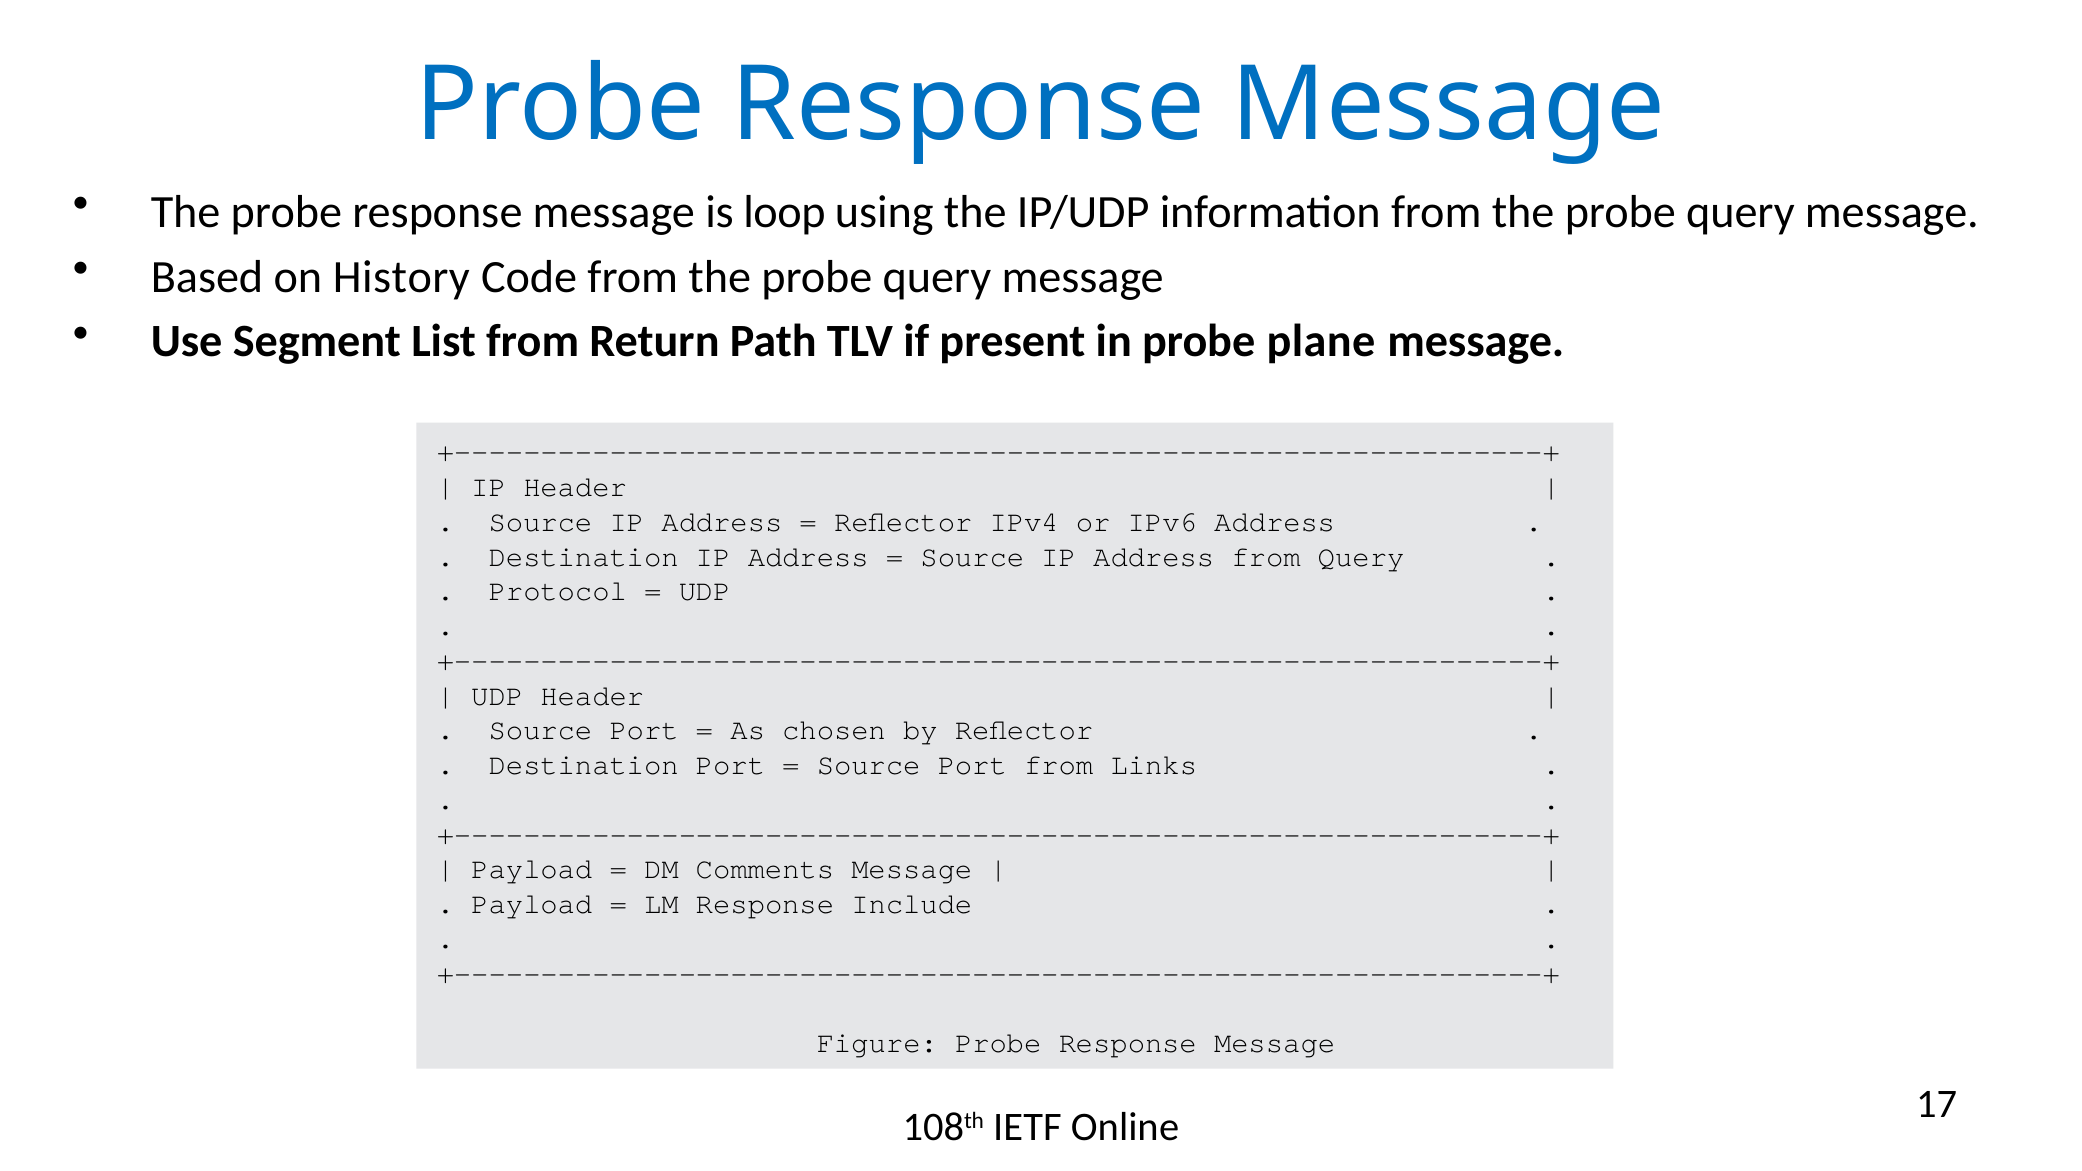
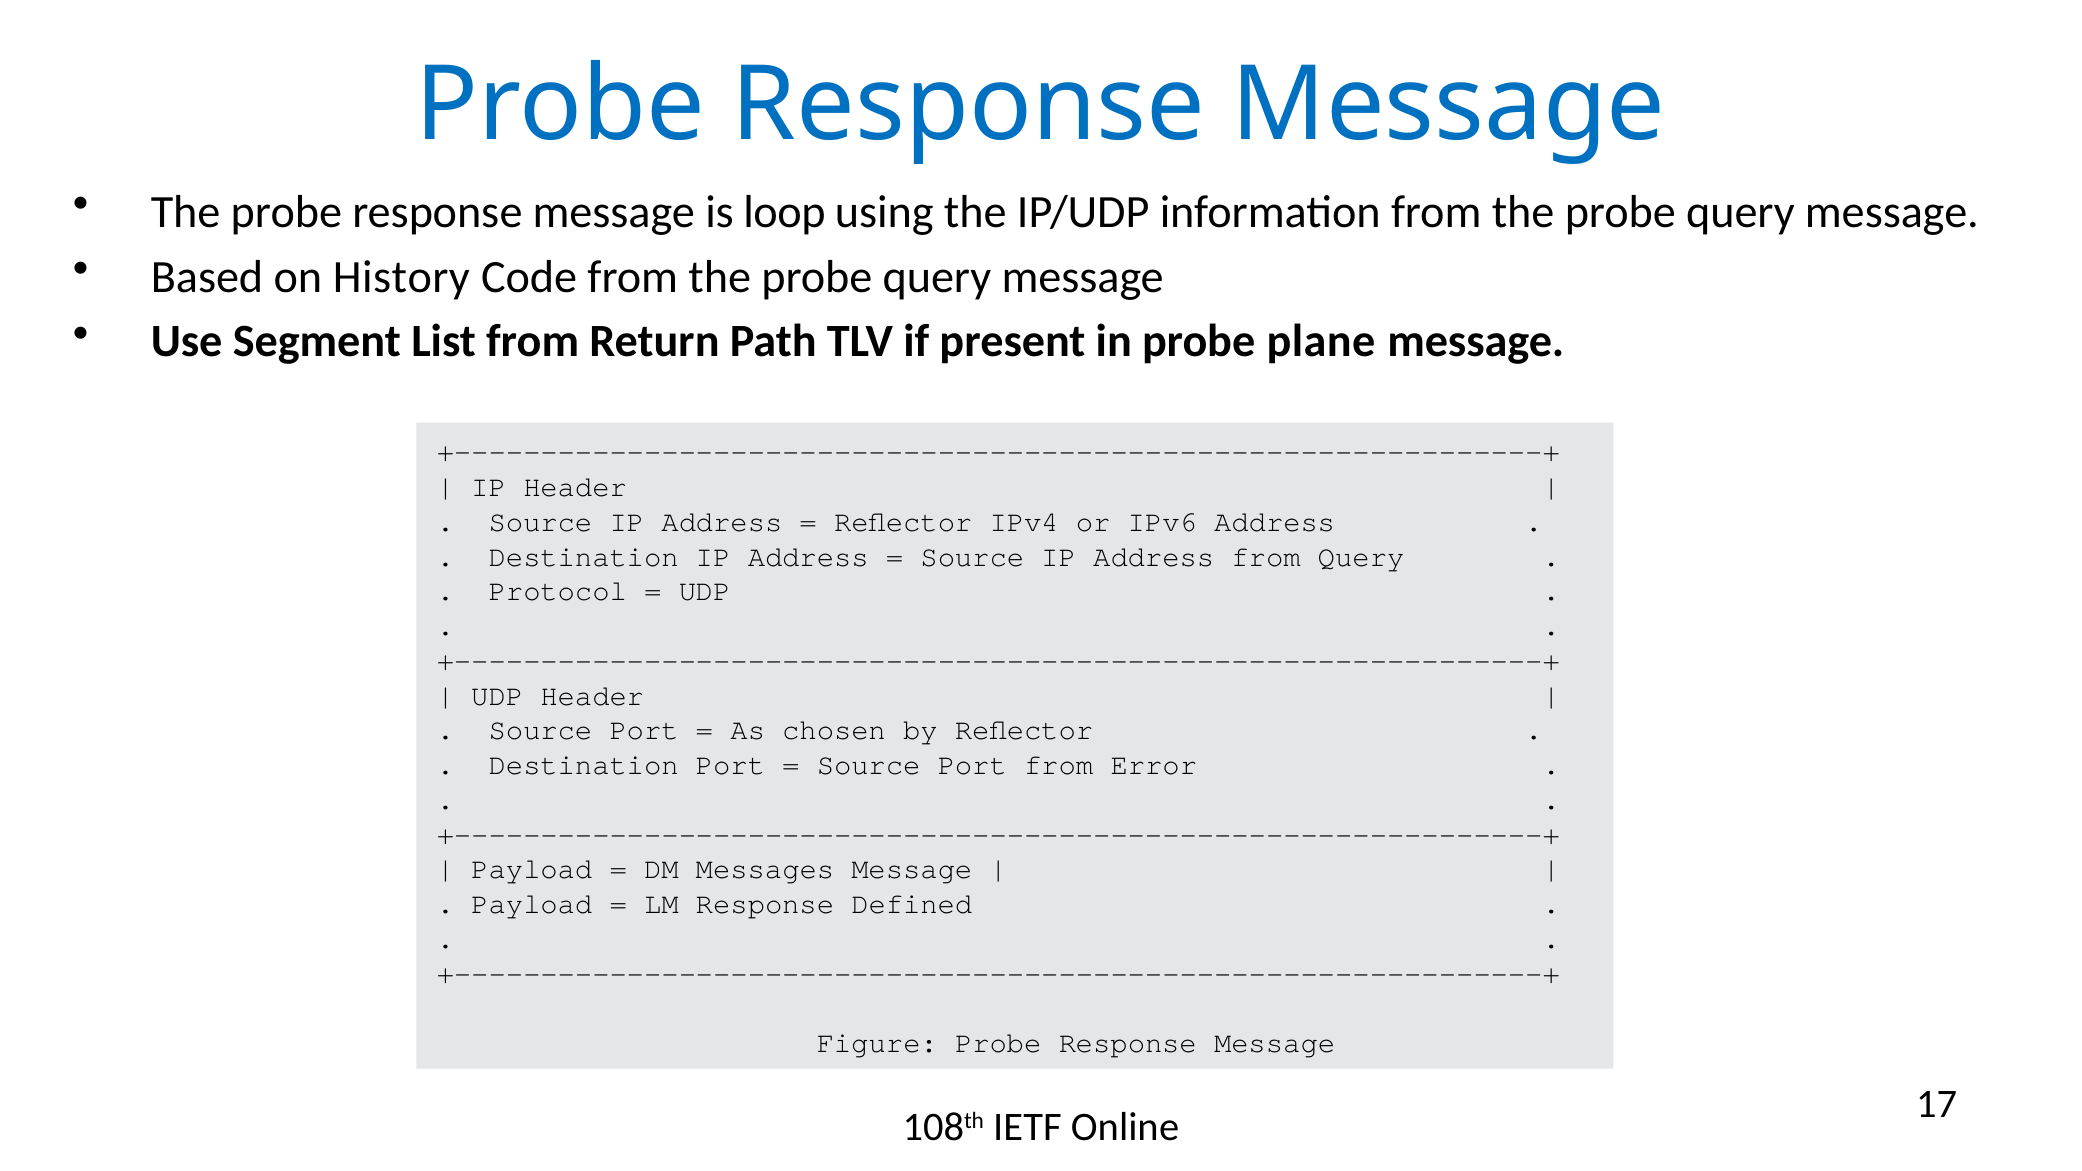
Links: Links -> Error (1154, 765)
Comments: Comments -> Messages (765, 869)
Include: Include -> Defined (912, 904)
